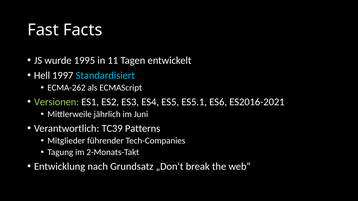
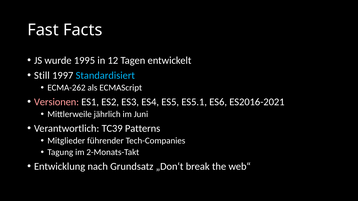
11: 11 -> 12 (113, 61)
Hell: Hell -> Still (42, 76)
Versionen colour: light green -> pink (57, 102)
